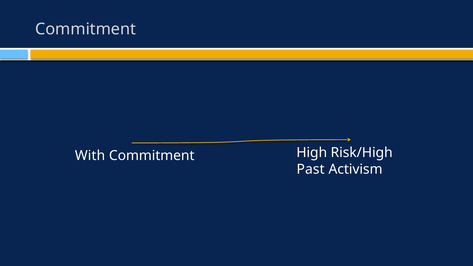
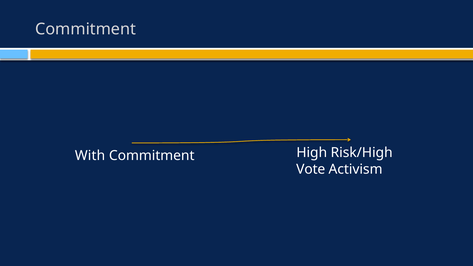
Past: Past -> Vote (311, 169)
